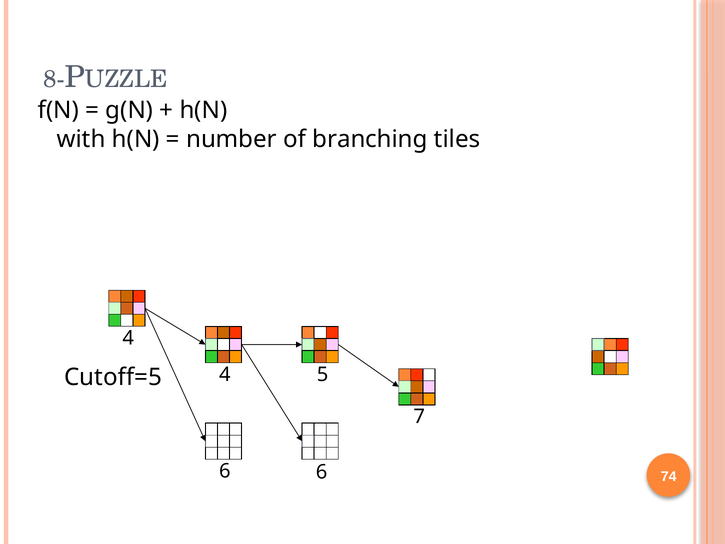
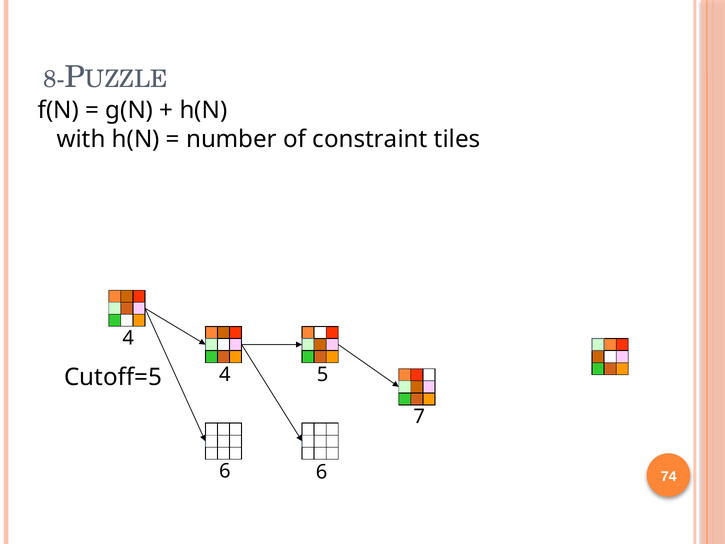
branching: branching -> constraint (370, 139)
